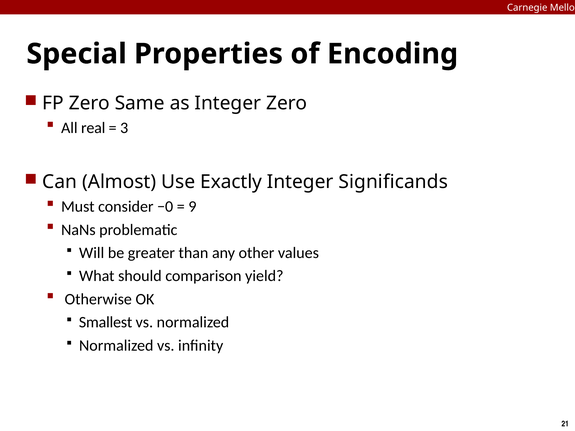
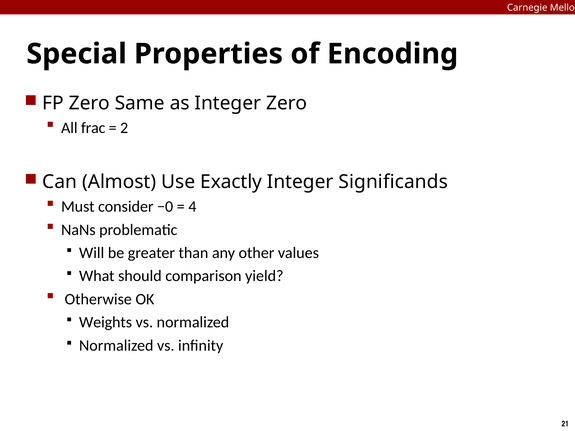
real: real -> frac (93, 128)
3: 3 -> 2 (124, 128)
9: 9 -> 4 (192, 207)
Smallest: Smallest -> Weights (106, 322)
